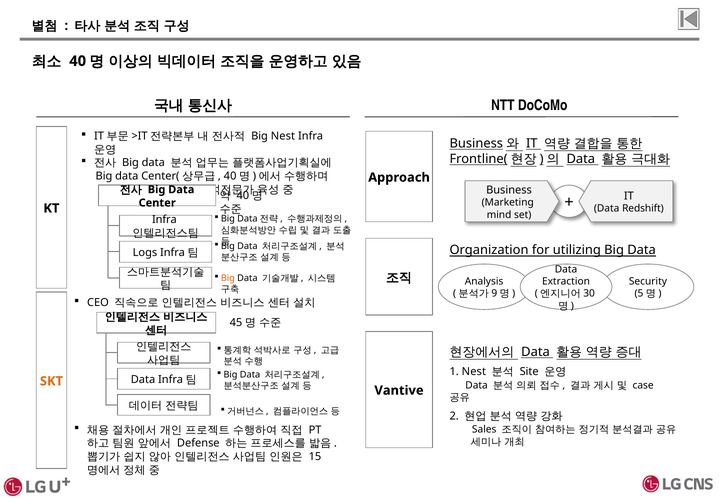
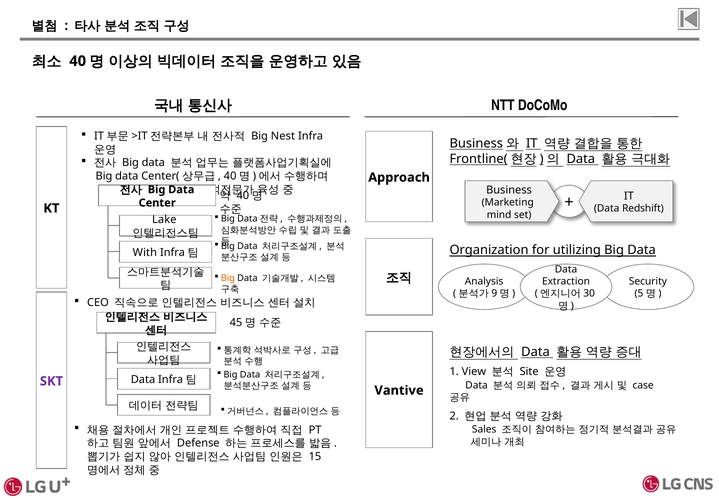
Infra: Infra -> Lake (164, 220)
Logs: Logs -> With (145, 252)
1 Nest: Nest -> View (474, 371)
SKT colour: orange -> purple (51, 381)
